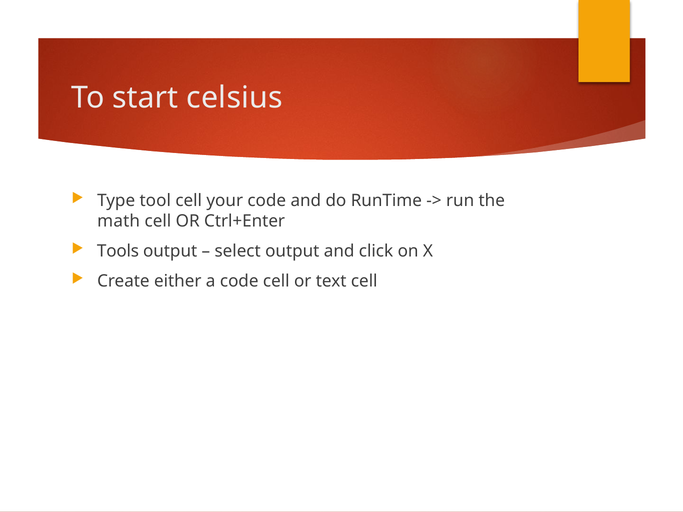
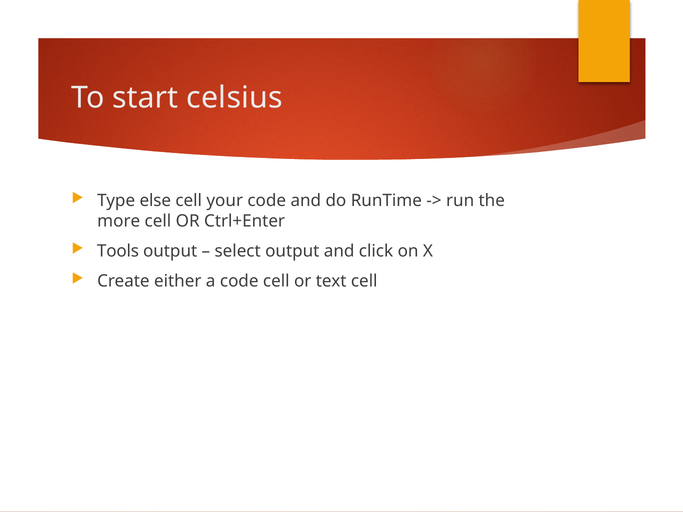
tool: tool -> else (155, 201)
math: math -> more (119, 221)
